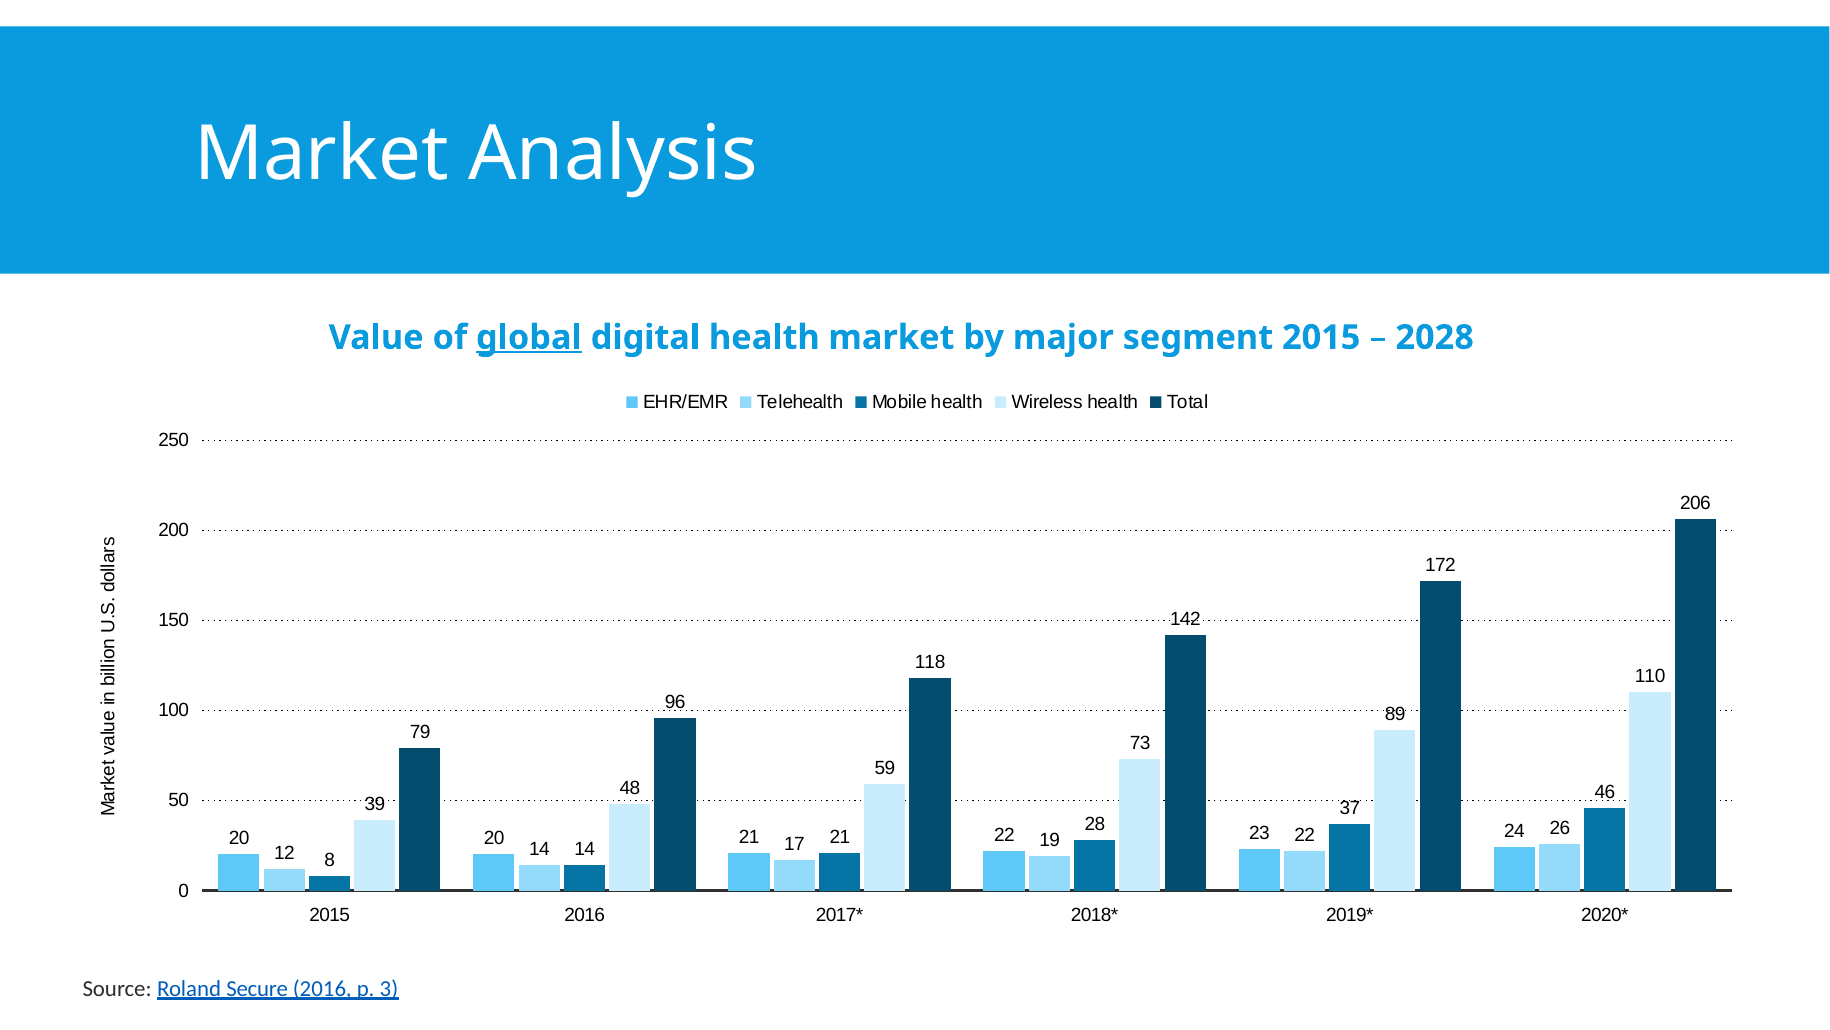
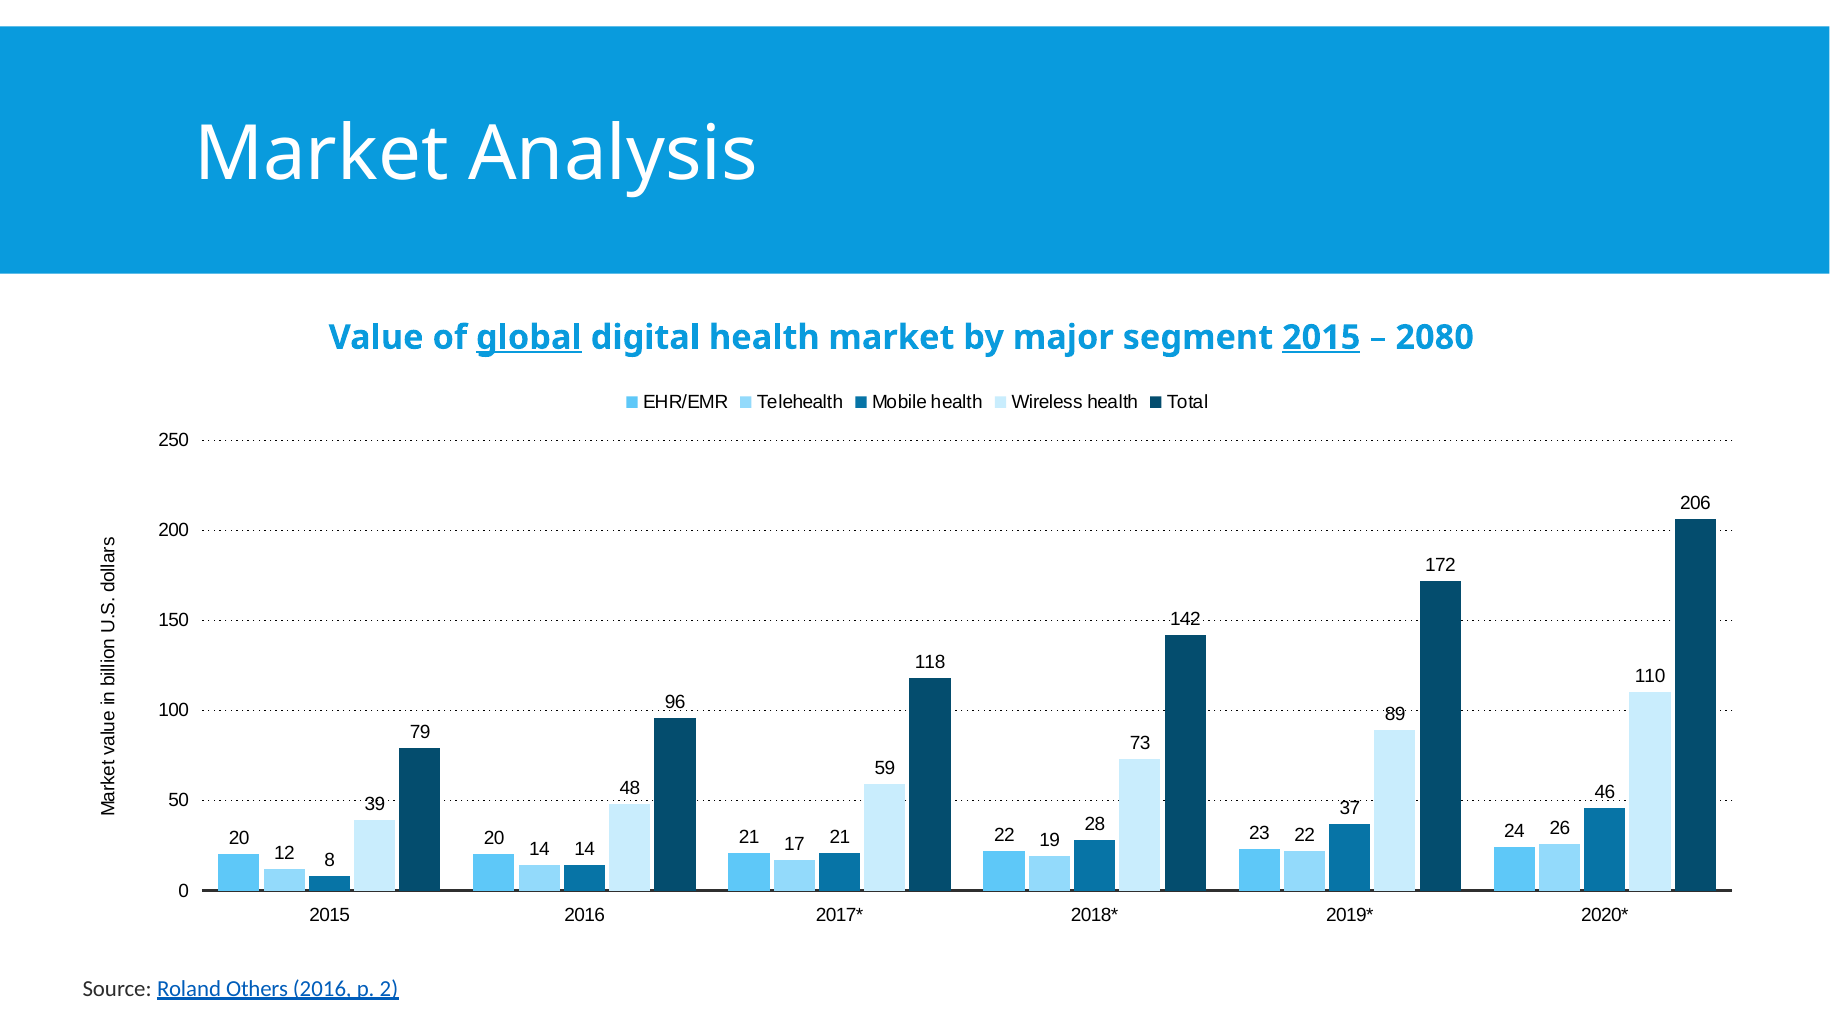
2015 underline: none -> present (1321, 337)
2028: 2028 -> 2080 (1435, 337)
Secure: Secure -> Others (257, 988)
3: 3 -> 2 (389, 988)
